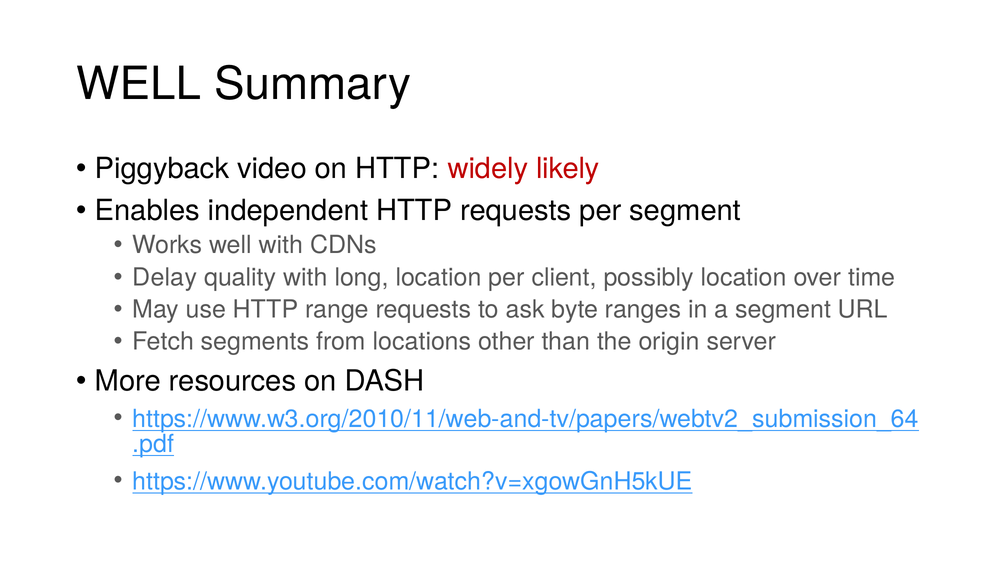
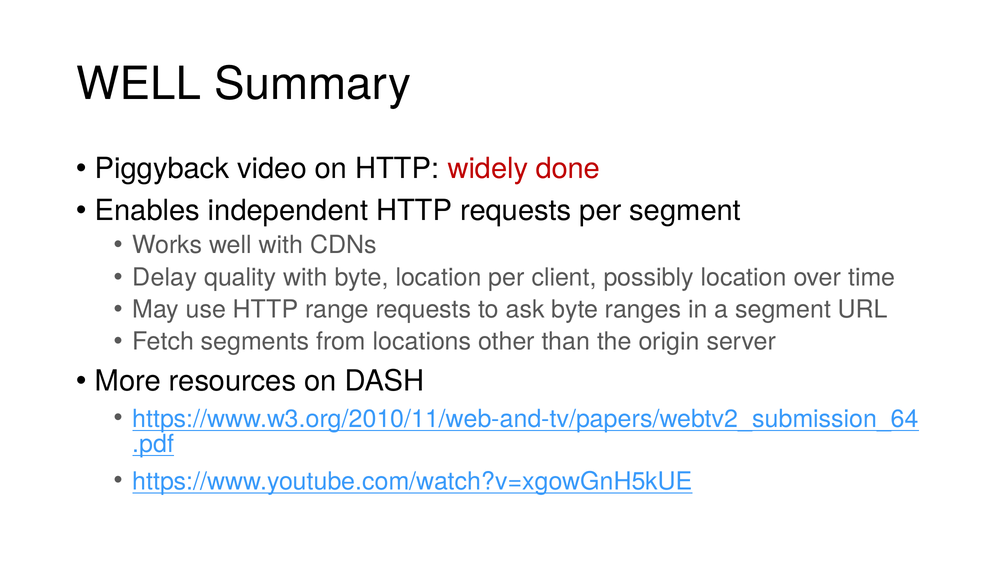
likely: likely -> done (568, 169)
with long: long -> byte (362, 277)
